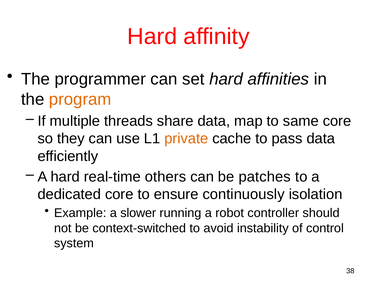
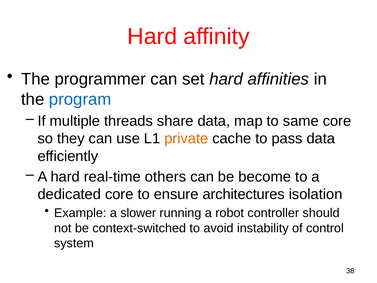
program colour: orange -> blue (80, 99)
patches: patches -> become (265, 177)
continuously: continuously -> architectures (244, 194)
